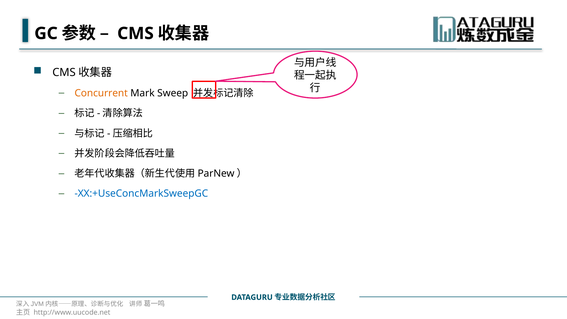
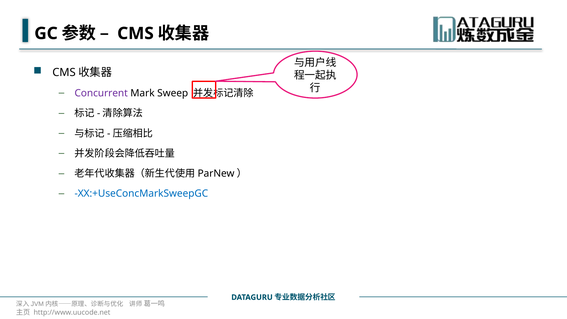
Concurrent colour: orange -> purple (101, 93)
